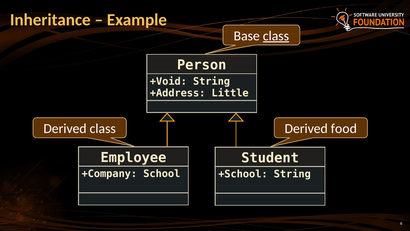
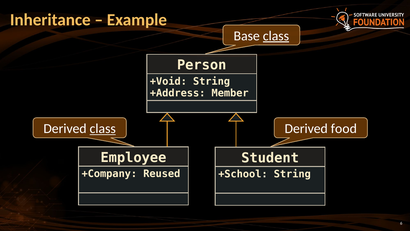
Little: Little -> Member (230, 93)
class underline: none -> present (103, 129)
School: School -> Reused (162, 174)
